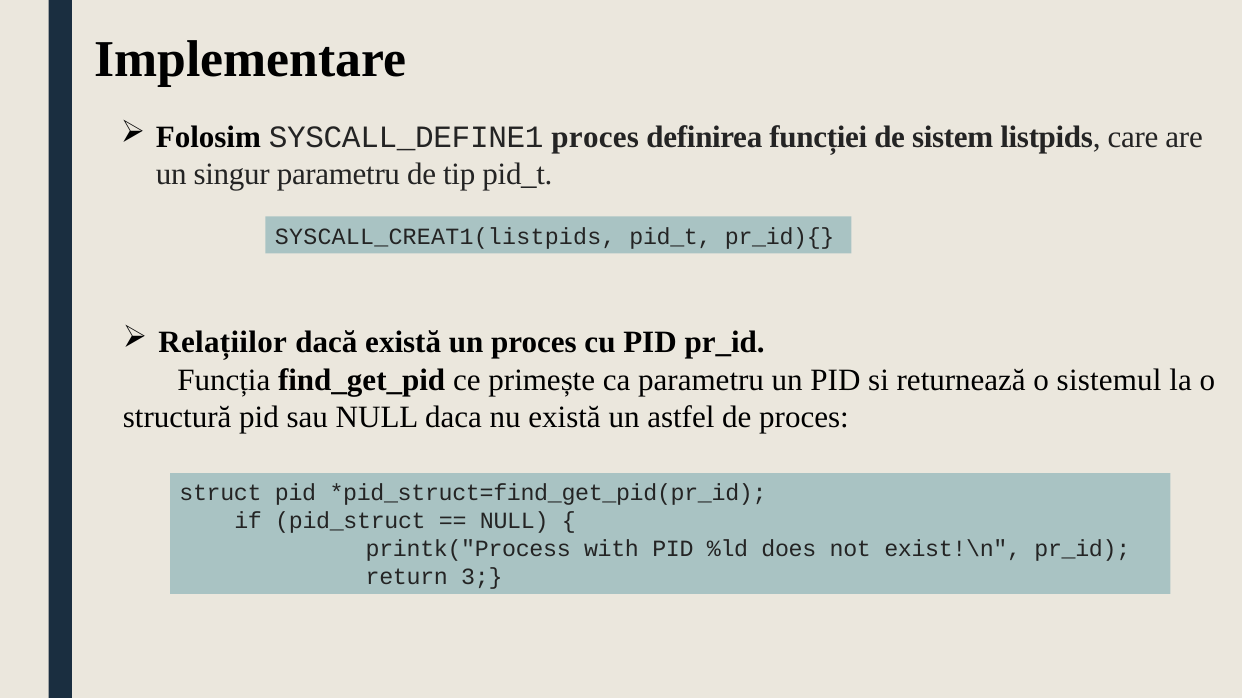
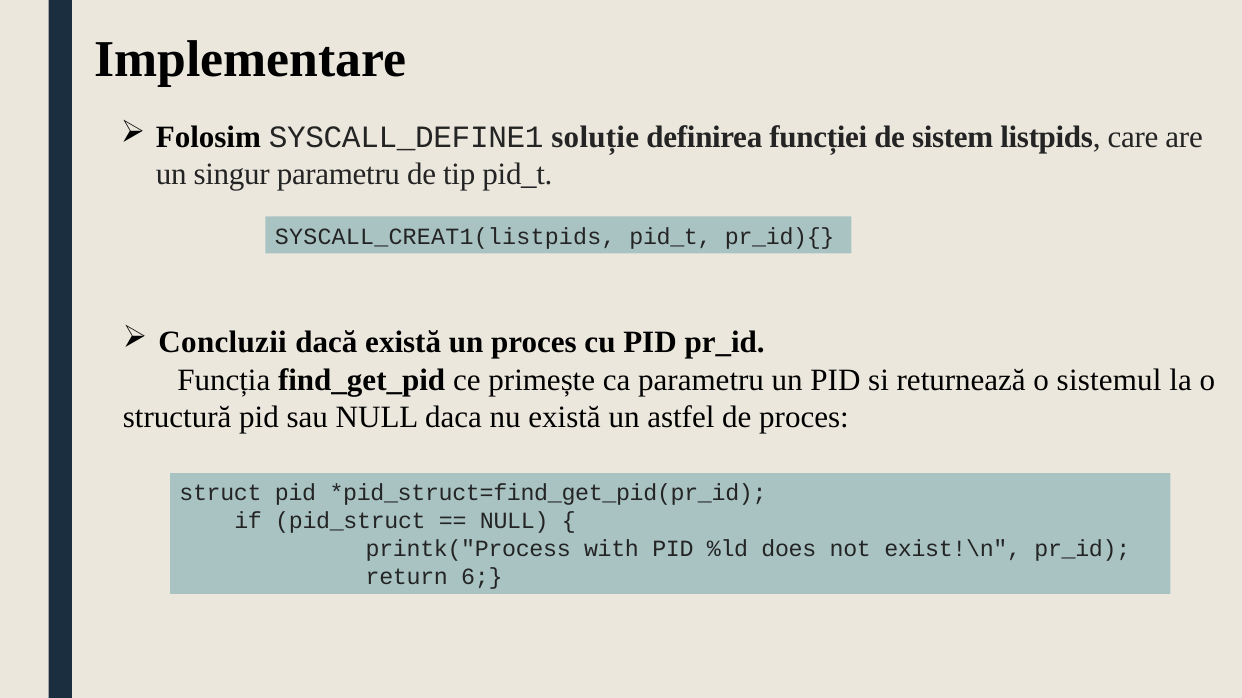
SYSCALL_DEFINE1 proces: proces -> soluție (595, 137)
Relațiilor: Relațiilor -> Concluzii (223, 343)
3: 3 -> 6 (482, 578)
